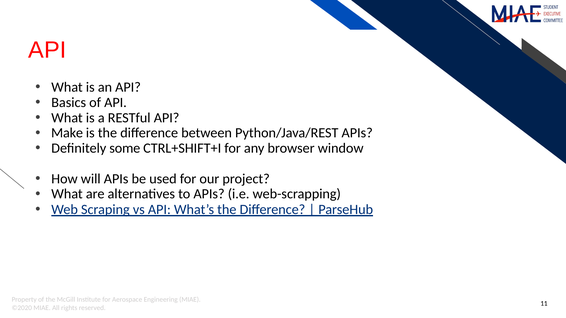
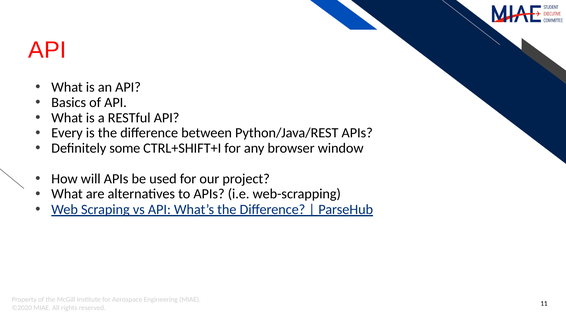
Make: Make -> Every (67, 133)
